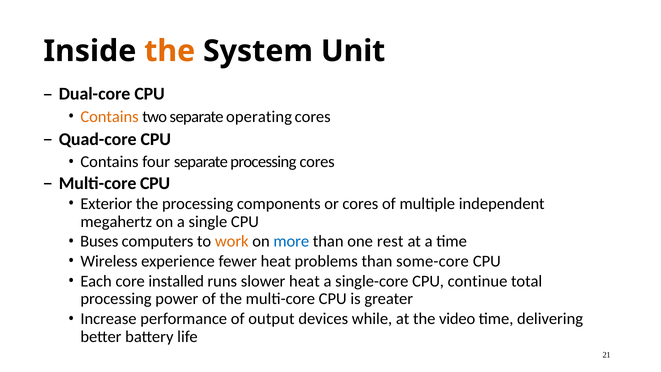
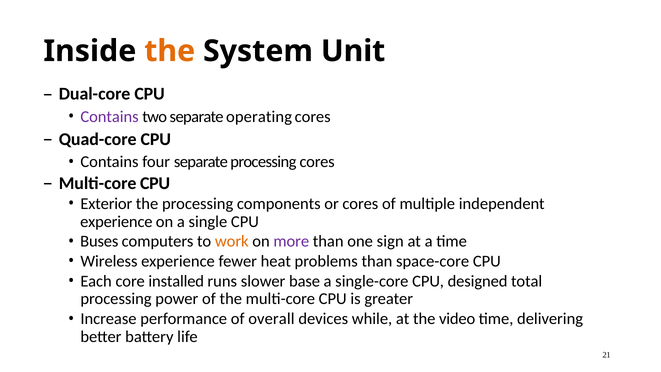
Contains colour: orange -> purple (110, 117)
megahertz: megahertz -> experience (116, 221)
more colour: blue -> purple (291, 241)
rest: rest -> sign (390, 241)
some-core: some-core -> space-core (433, 261)
slower heat: heat -> base (305, 281)
continue: continue -> designed (478, 281)
output: output -> overall (271, 319)
